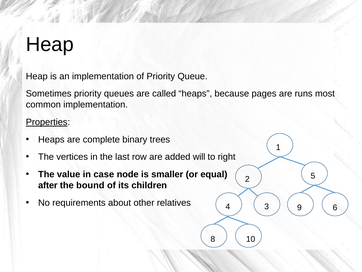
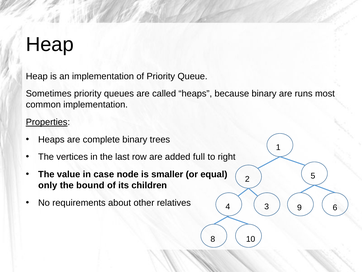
because pages: pages -> binary (264, 94)
will: will -> full (199, 157)
after: after -> only (48, 185)
